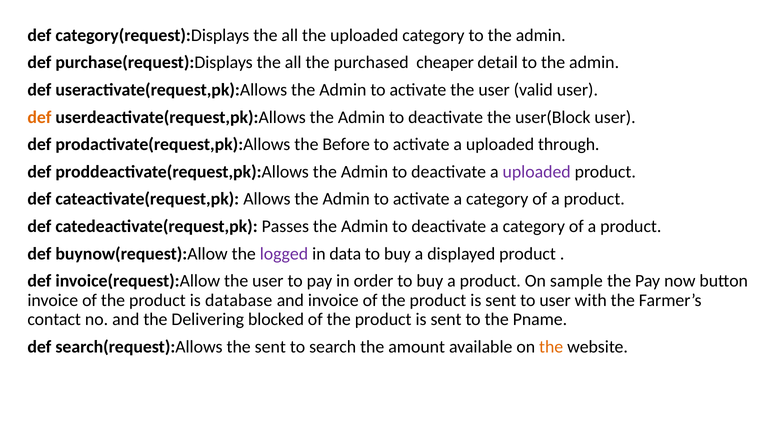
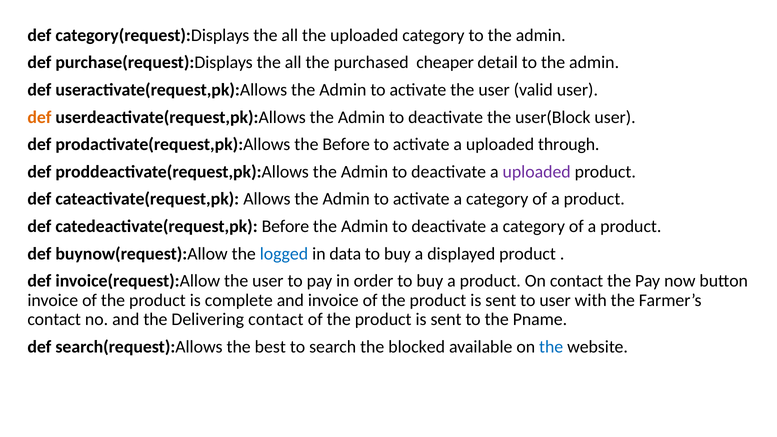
catedeactivate(request,pk Passes: Passes -> Before (285, 226)
logged colour: purple -> blue (284, 254)
On sample: sample -> contact (577, 281)
database: database -> complete (239, 300)
Delivering blocked: blocked -> contact (276, 319)
the sent: sent -> best (270, 347)
amount: amount -> blocked (417, 347)
the colour: orange -> blue (551, 347)
